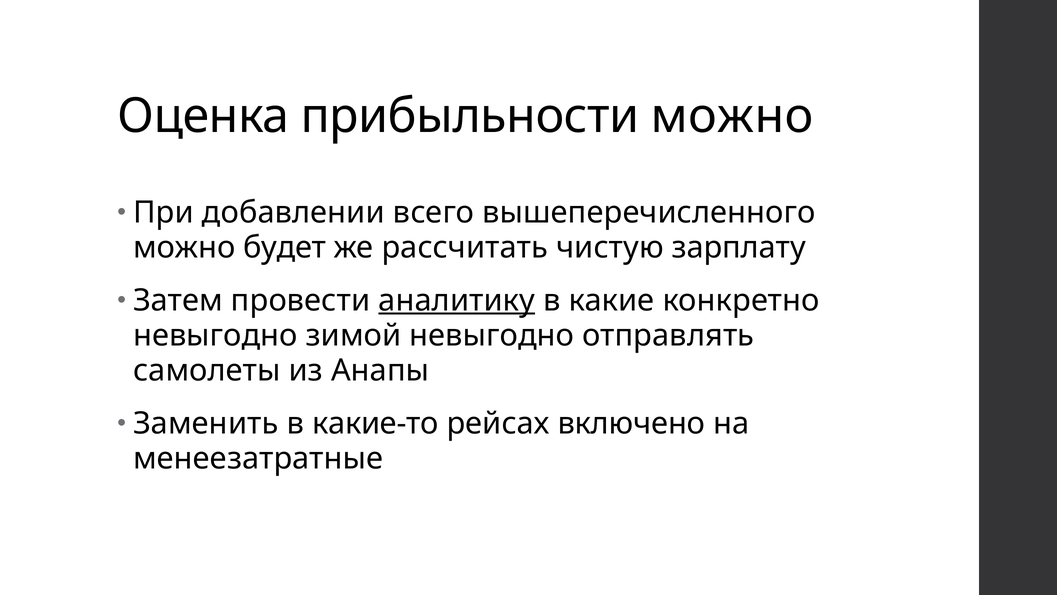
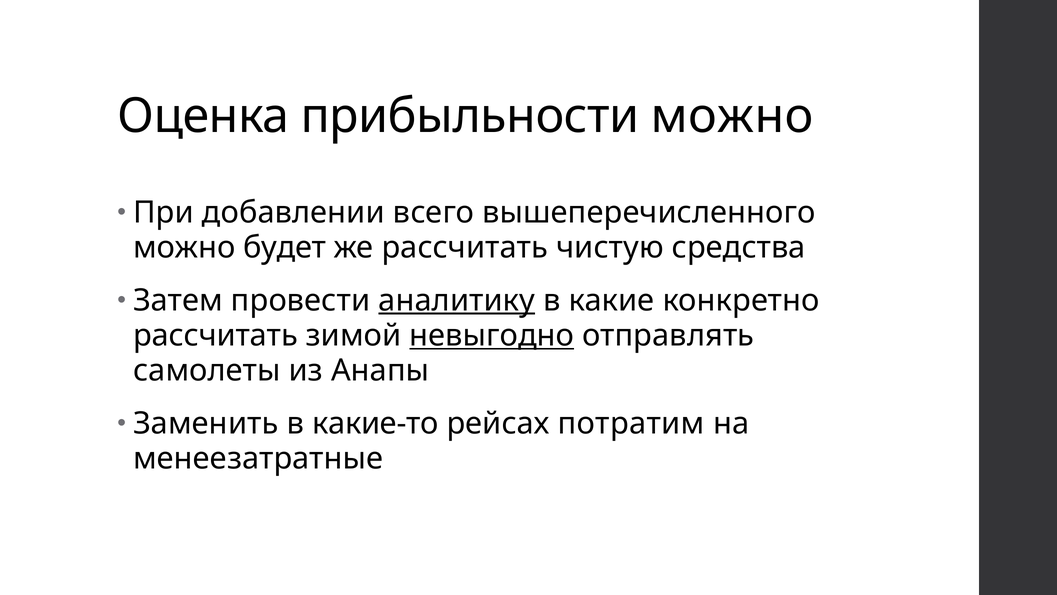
зарплату: зарплату -> средства (739, 247)
невыгодно: невыгодно -> рассчитать (216, 335)
невыгодно underline: none -> present (492, 335)
включено: включено -> потратим (631, 423)
